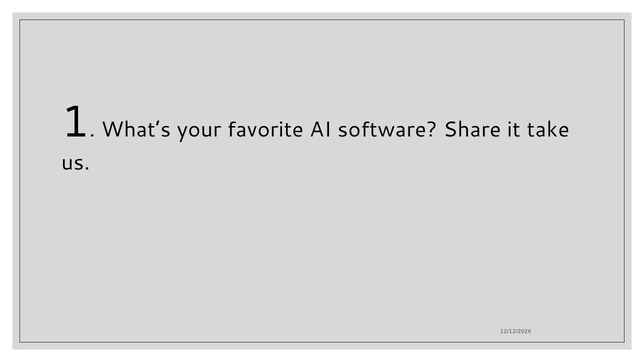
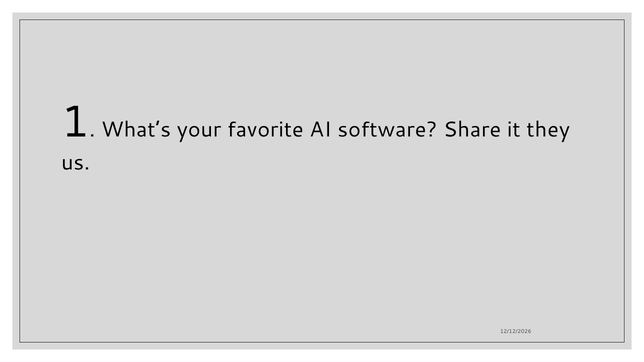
take: take -> they (548, 130)
